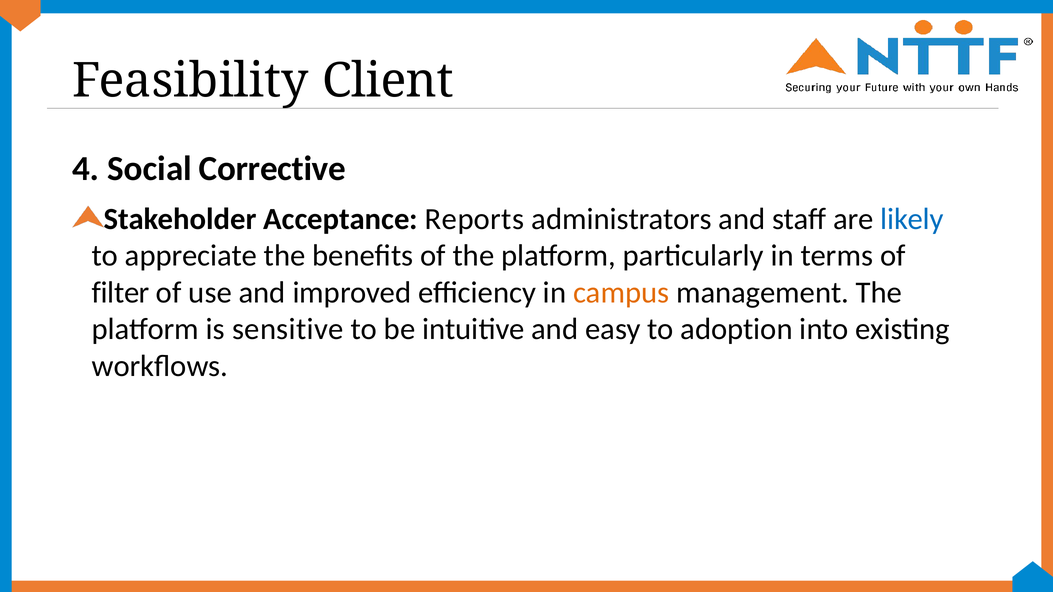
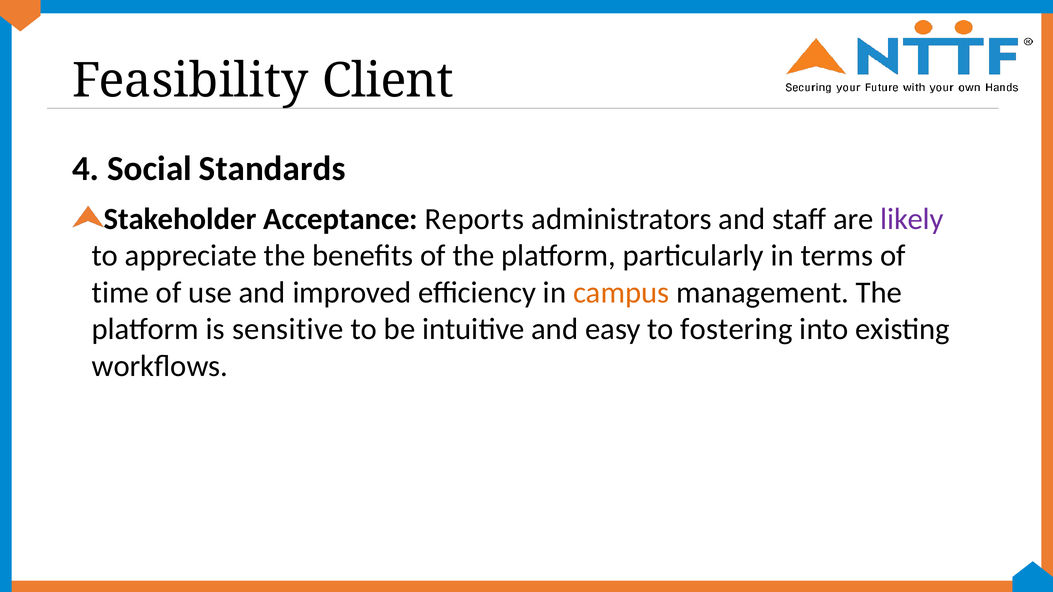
Corrective: Corrective -> Standards (272, 169)
likely colour: blue -> purple (912, 219)
filter: filter -> time (120, 293)
adoption: adoption -> fostering (736, 329)
